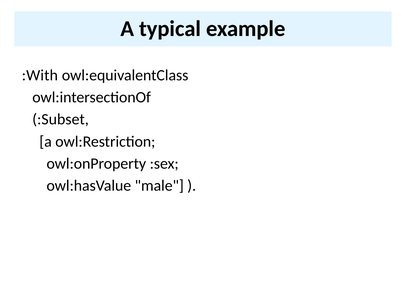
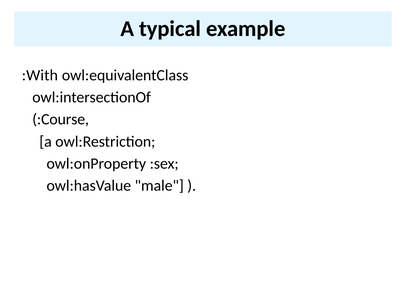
:Subset: :Subset -> :Course (61, 120)
